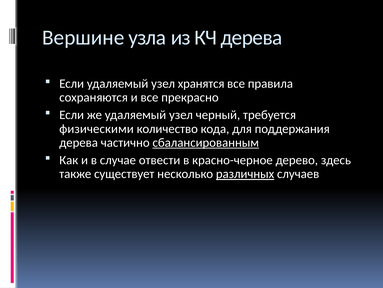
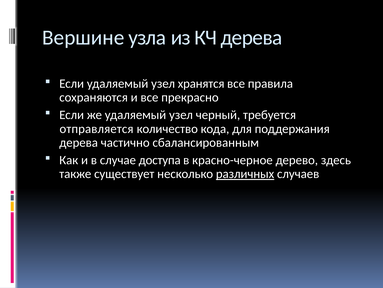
физическими: физическими -> отправляется (97, 128)
сбалансированным underline: present -> none (206, 142)
отвести: отвести -> доступа (160, 160)
